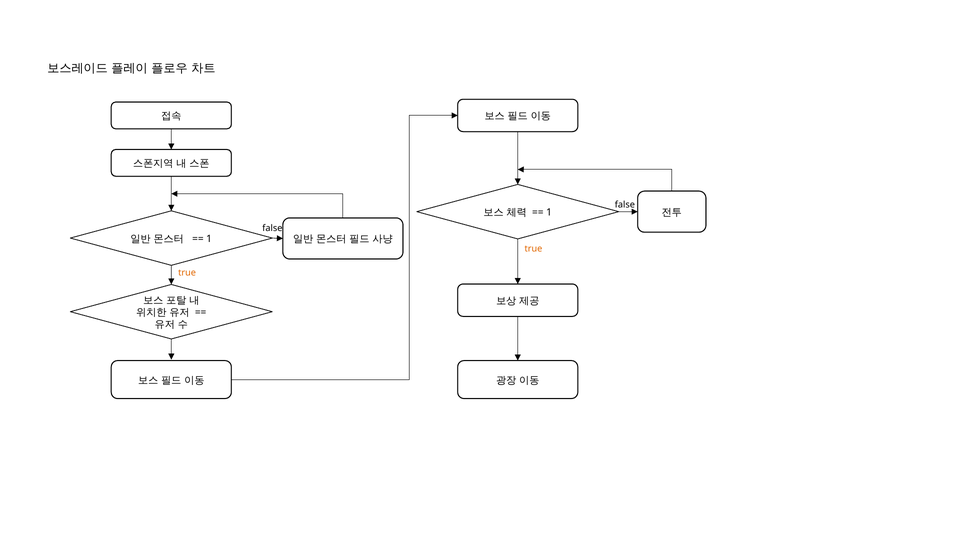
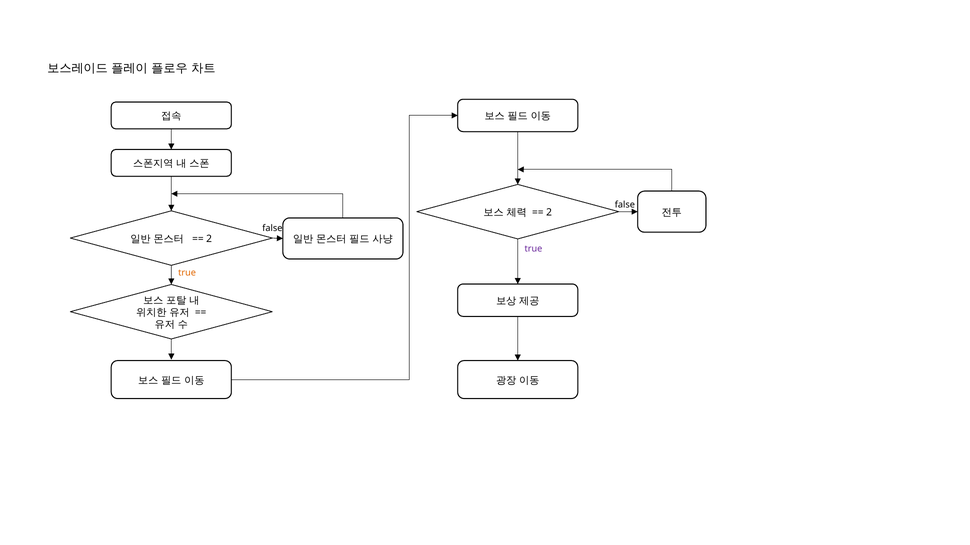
1: 1 -> 2 (549, 213)
1: 1 -> 2 (209, 239)
true colour: orange -> purple (533, 249)
